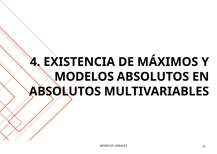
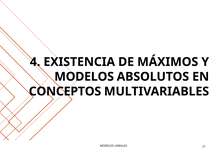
ABSOLUTOS: ABSOLUTOS -> CONCEPTOS (65, 91)
